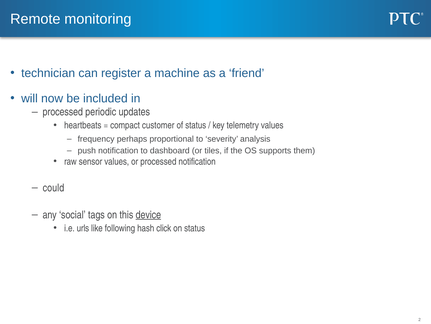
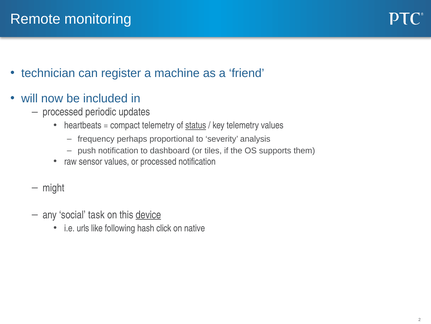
compact customer: customer -> telemetry (158, 125)
status underline: none -> present (196, 125)
could: could -> might (53, 188)
tags: tags -> task (96, 214)
on status: status -> native (195, 228)
